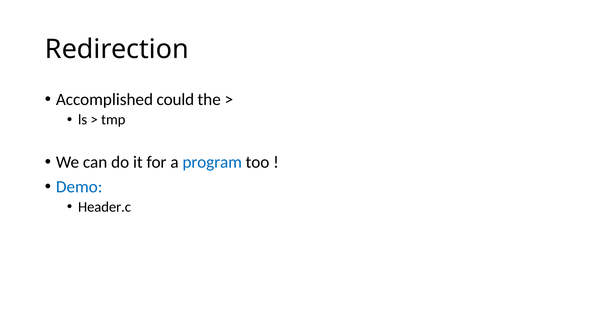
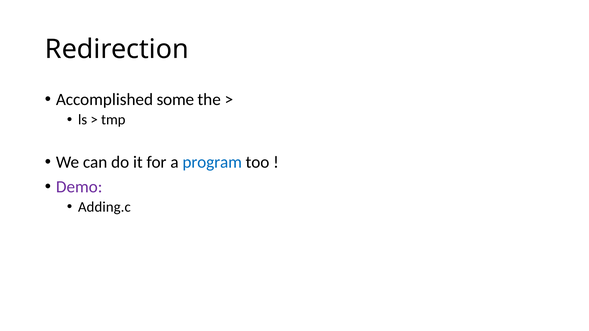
could: could -> some (175, 100)
Demo colour: blue -> purple (79, 187)
Header.c: Header.c -> Adding.c (104, 207)
